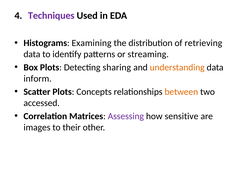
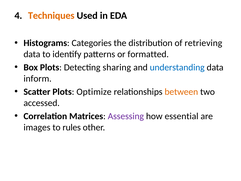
Techniques colour: purple -> orange (51, 15)
Examining: Examining -> Categories (92, 43)
streaming: streaming -> formatted (148, 54)
understanding colour: orange -> blue (177, 67)
Concepts: Concepts -> Optimize (94, 92)
sensitive: sensitive -> essential (182, 116)
their: their -> rules (72, 127)
